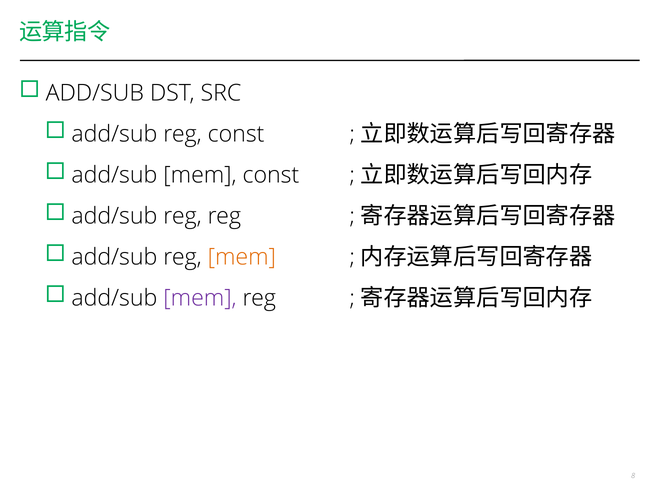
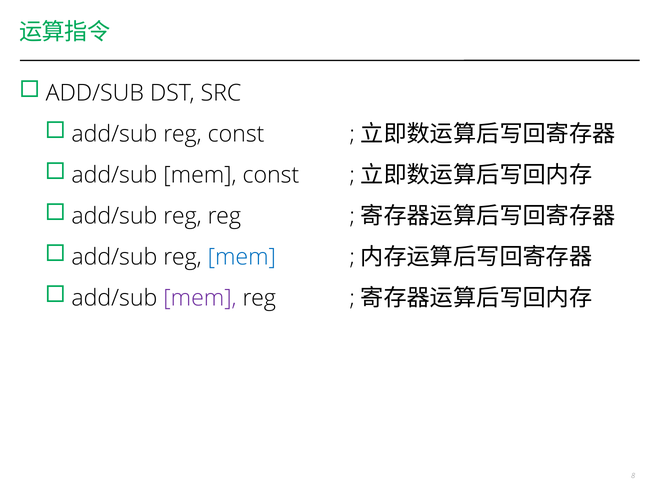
mem colour: orange -> blue (242, 257)
